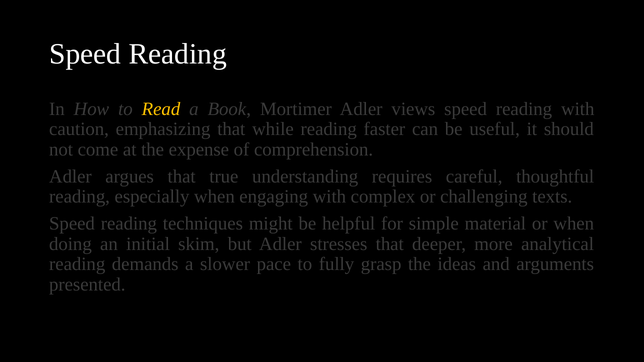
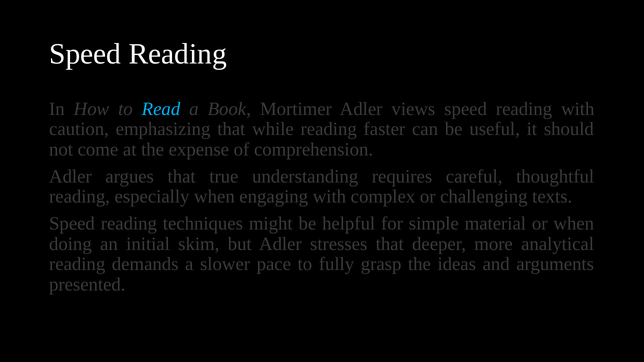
Read colour: yellow -> light blue (161, 109)
